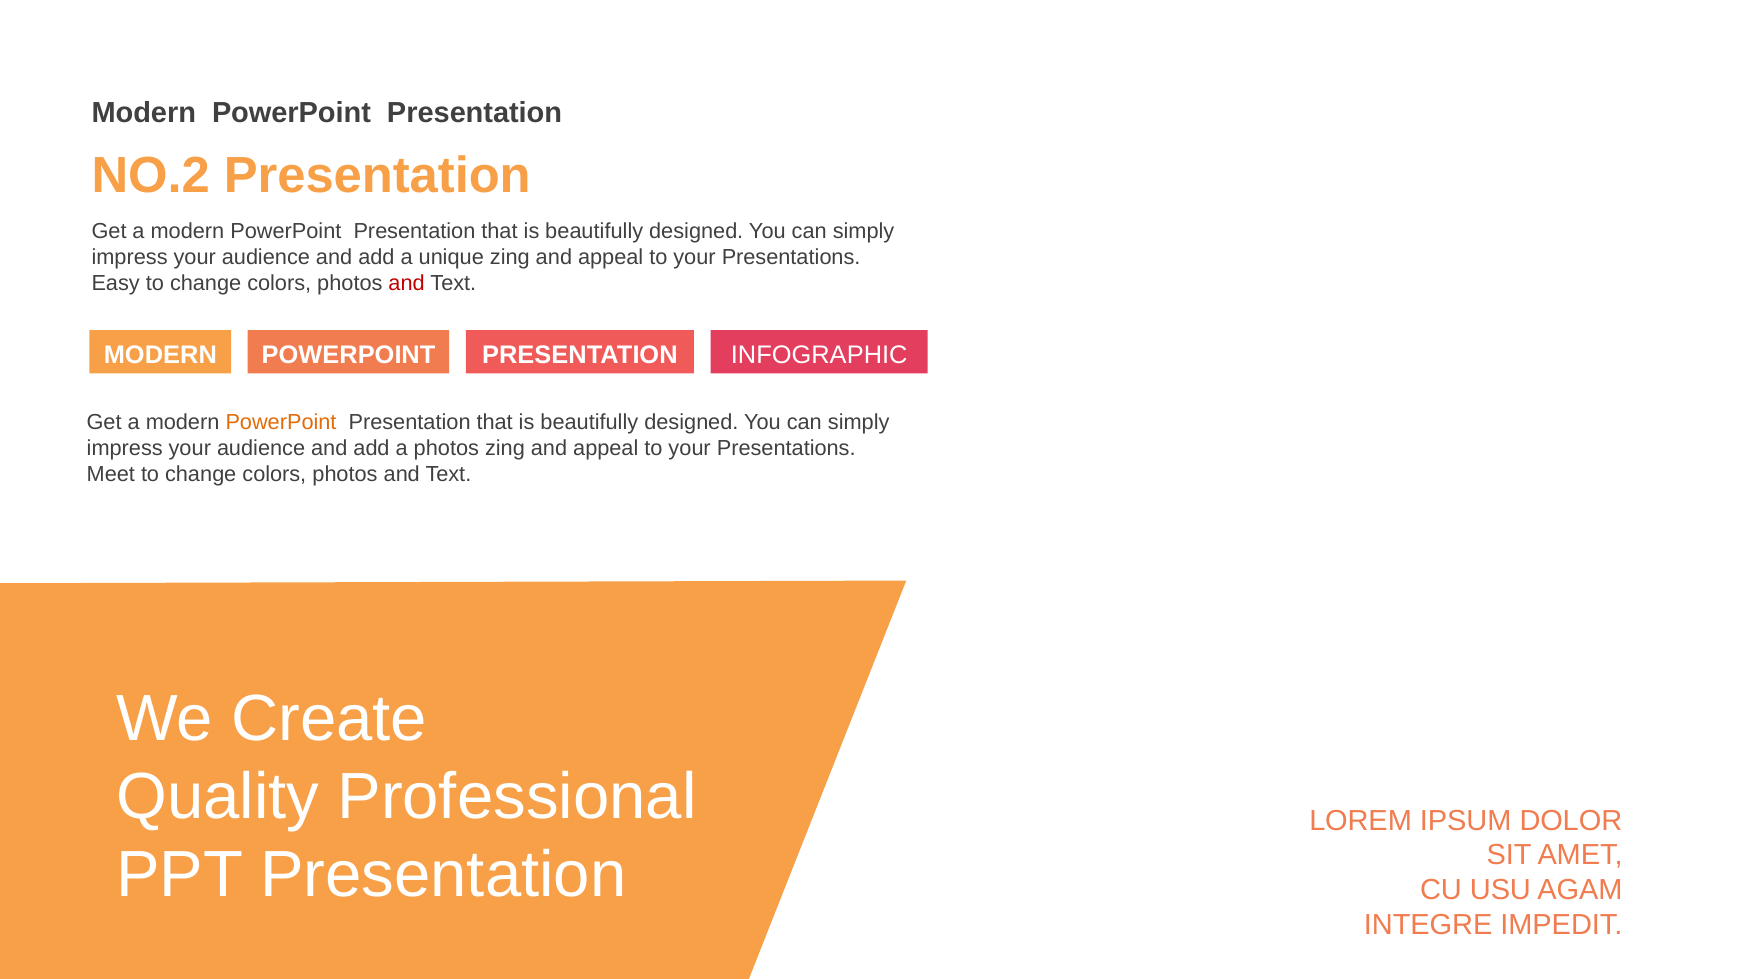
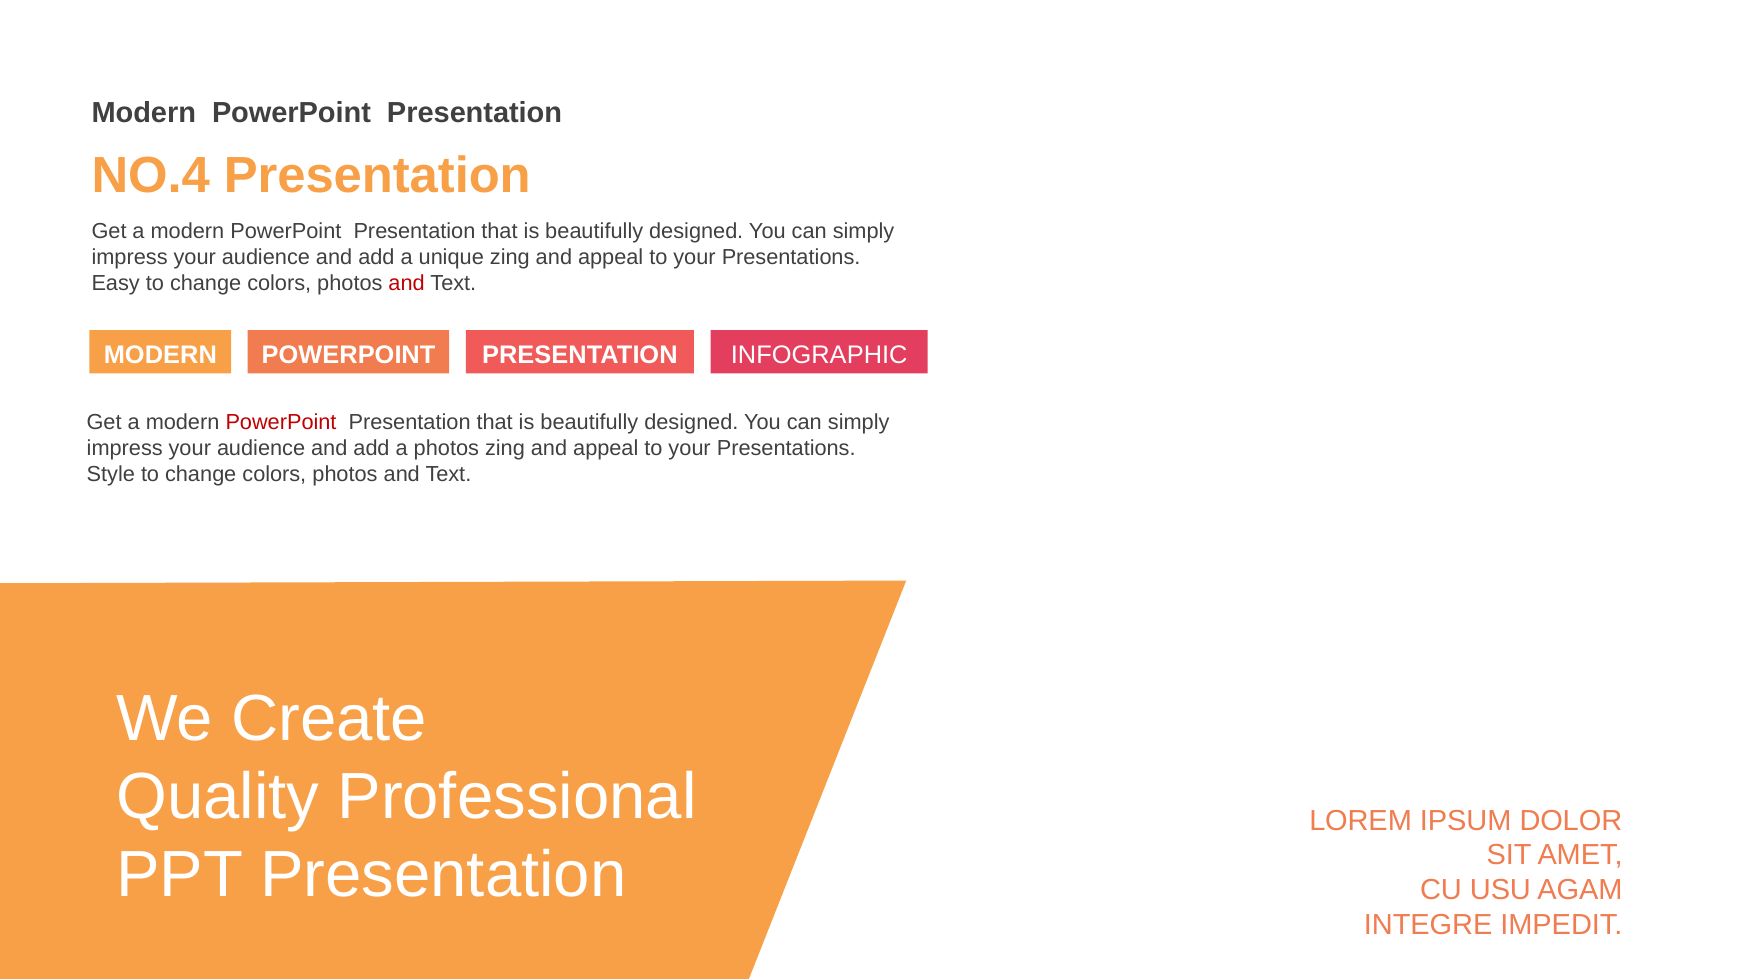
NO.2: NO.2 -> NO.4 (151, 176)
PowerPoint colour: orange -> red (281, 422)
Meet: Meet -> Style (111, 474)
